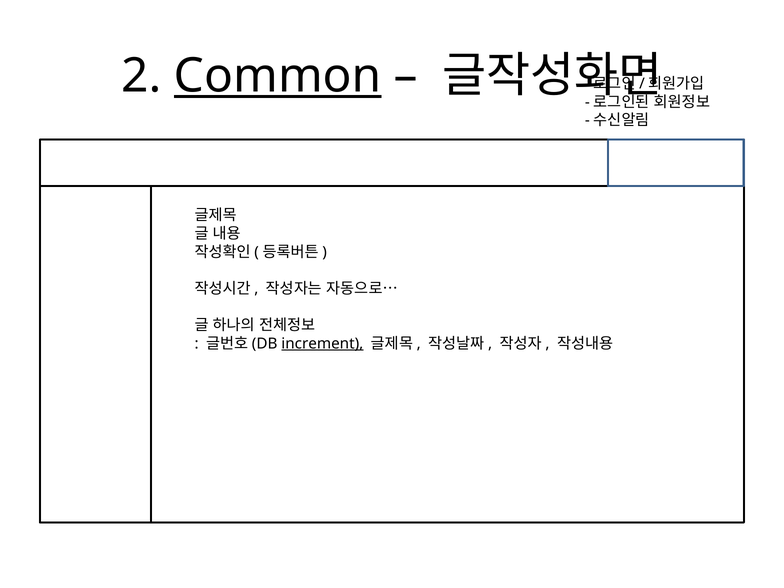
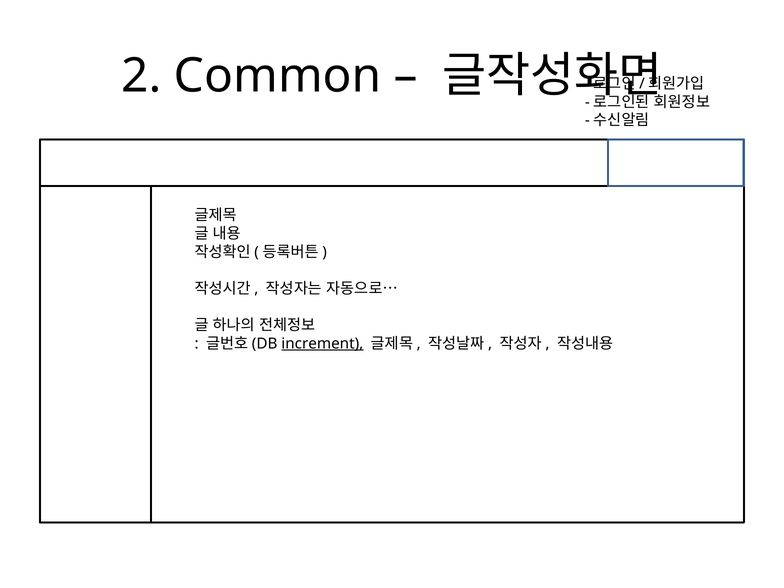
Common underline: present -> none (278, 76)
